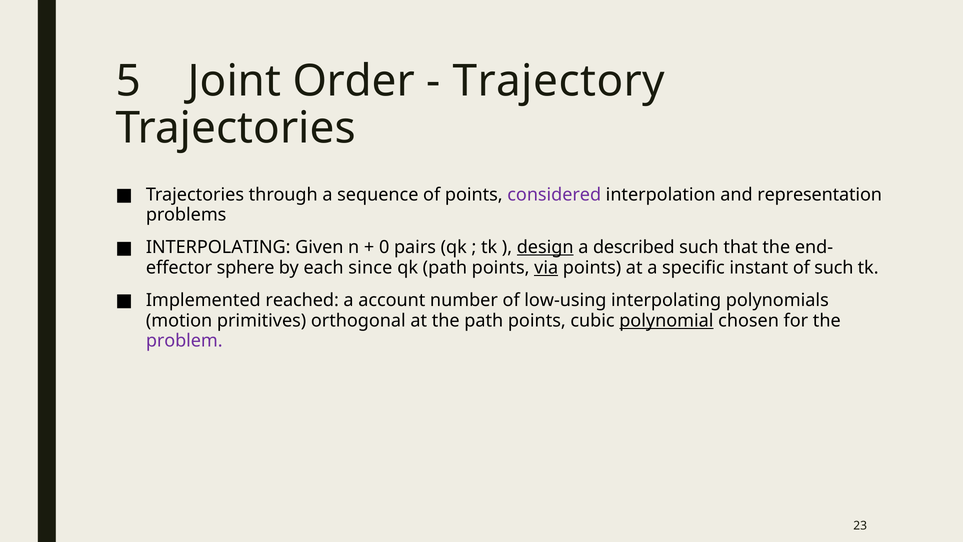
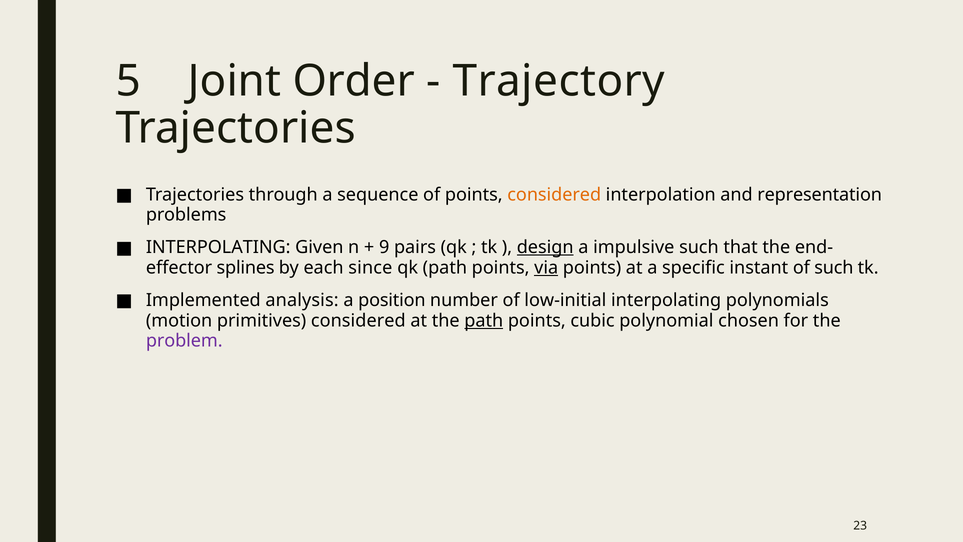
considered colour: purple -> orange (554, 195)
0: 0 -> 9 (384, 247)
described: described -> impulsive (634, 247)
sphere: sphere -> splines (246, 268)
reached: reached -> analysis (302, 300)
account: account -> position (392, 300)
low-using: low-using -> low-initial (565, 300)
primitives orthogonal: orthogonal -> considered (358, 320)
path underline: none -> present (484, 320)
polynomial underline: present -> none (666, 320)
